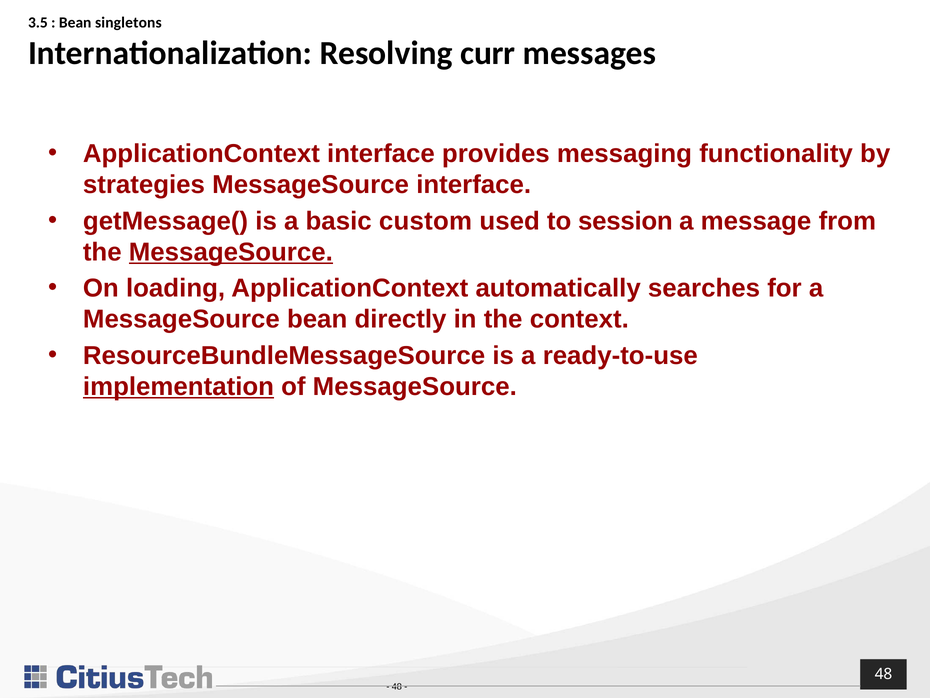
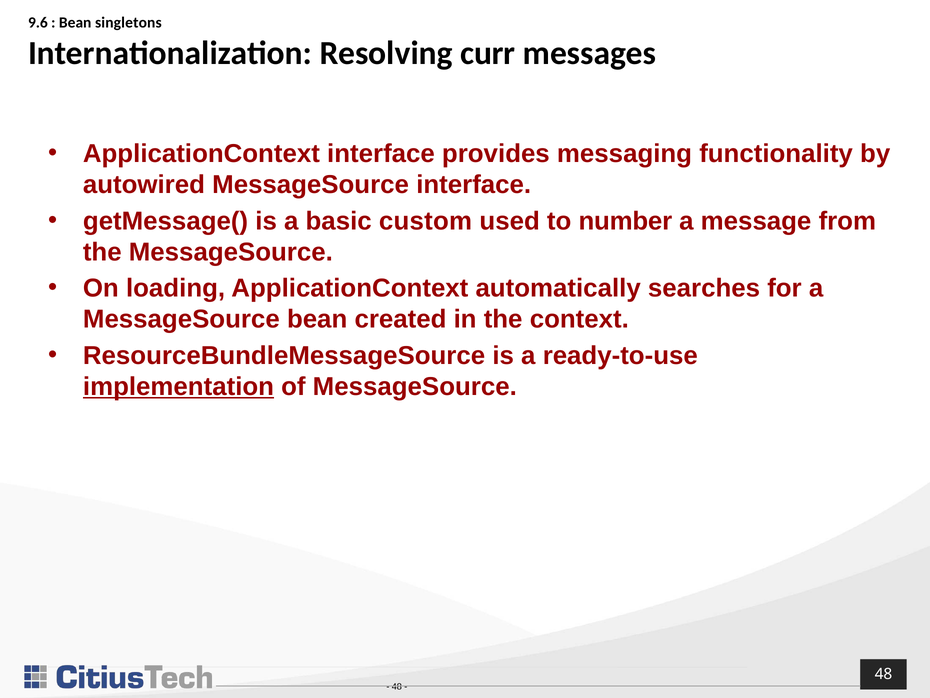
3.5: 3.5 -> 9.6 (38, 23)
strategies: strategies -> autowired (144, 185)
session: session -> number (625, 221)
MessageSource underline: present -> none (231, 252)
directly: directly -> created (401, 319)
